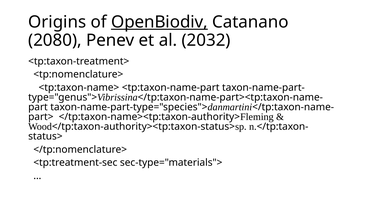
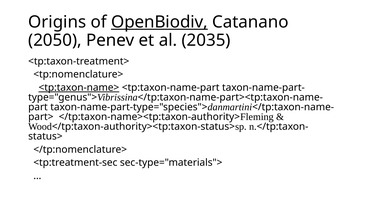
2080: 2080 -> 2050 (55, 40)
2032: 2032 -> 2035 (206, 40)
<tp:taxon-name> underline: none -> present (79, 88)
